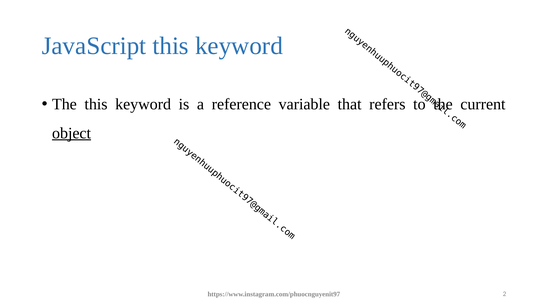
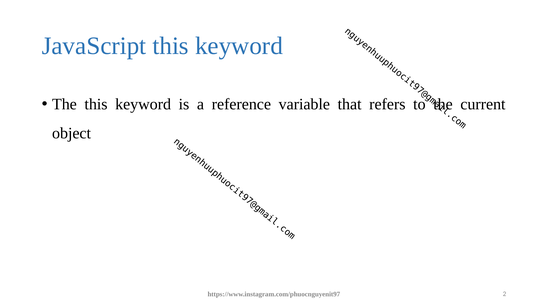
object underline: present -> none (72, 133)
